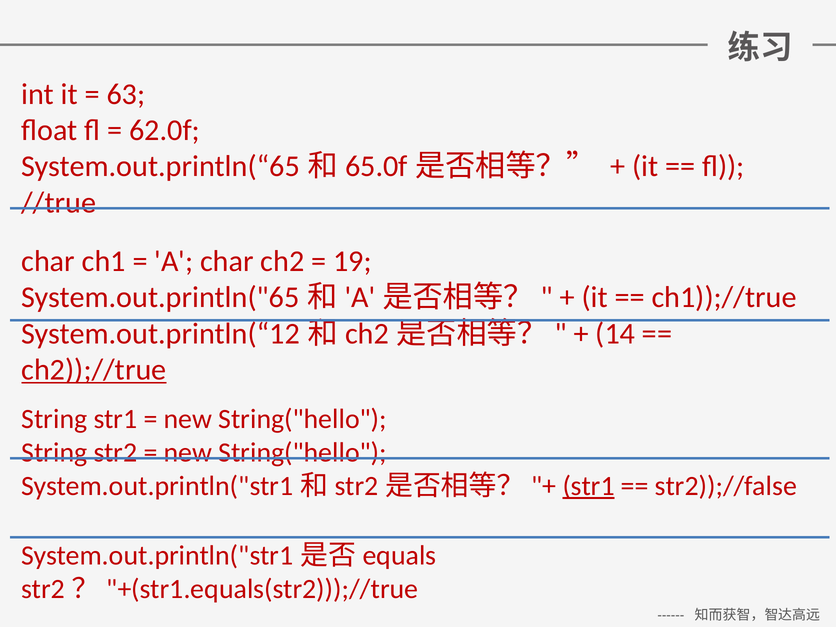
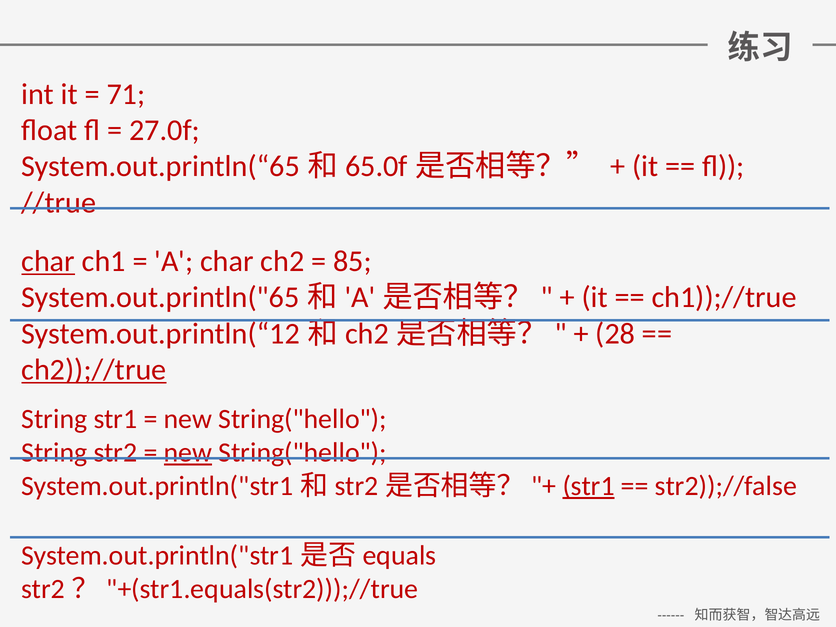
63: 63 -> 71 (126, 94)
62.0f: 62.0f -> 27.0f (164, 130)
char underline: none -> present (48, 261)
19: 19 -> 85 (352, 261)
14: 14 -> 28 (615, 334)
new underline: none -> present (188, 453)
